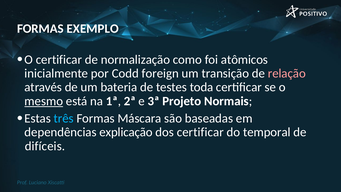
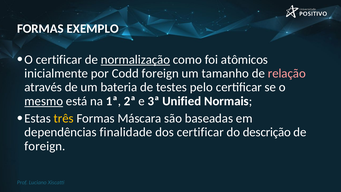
normalização underline: none -> present (135, 59)
transição: transição -> tamanho (225, 73)
toda: toda -> pelo (201, 87)
Projeto: Projeto -> Unified (182, 101)
três colour: light blue -> yellow (64, 118)
explicação: explicação -> finalidade (126, 132)
temporal: temporal -> descrição (267, 132)
difíceis: difíceis -> foreign (45, 146)
